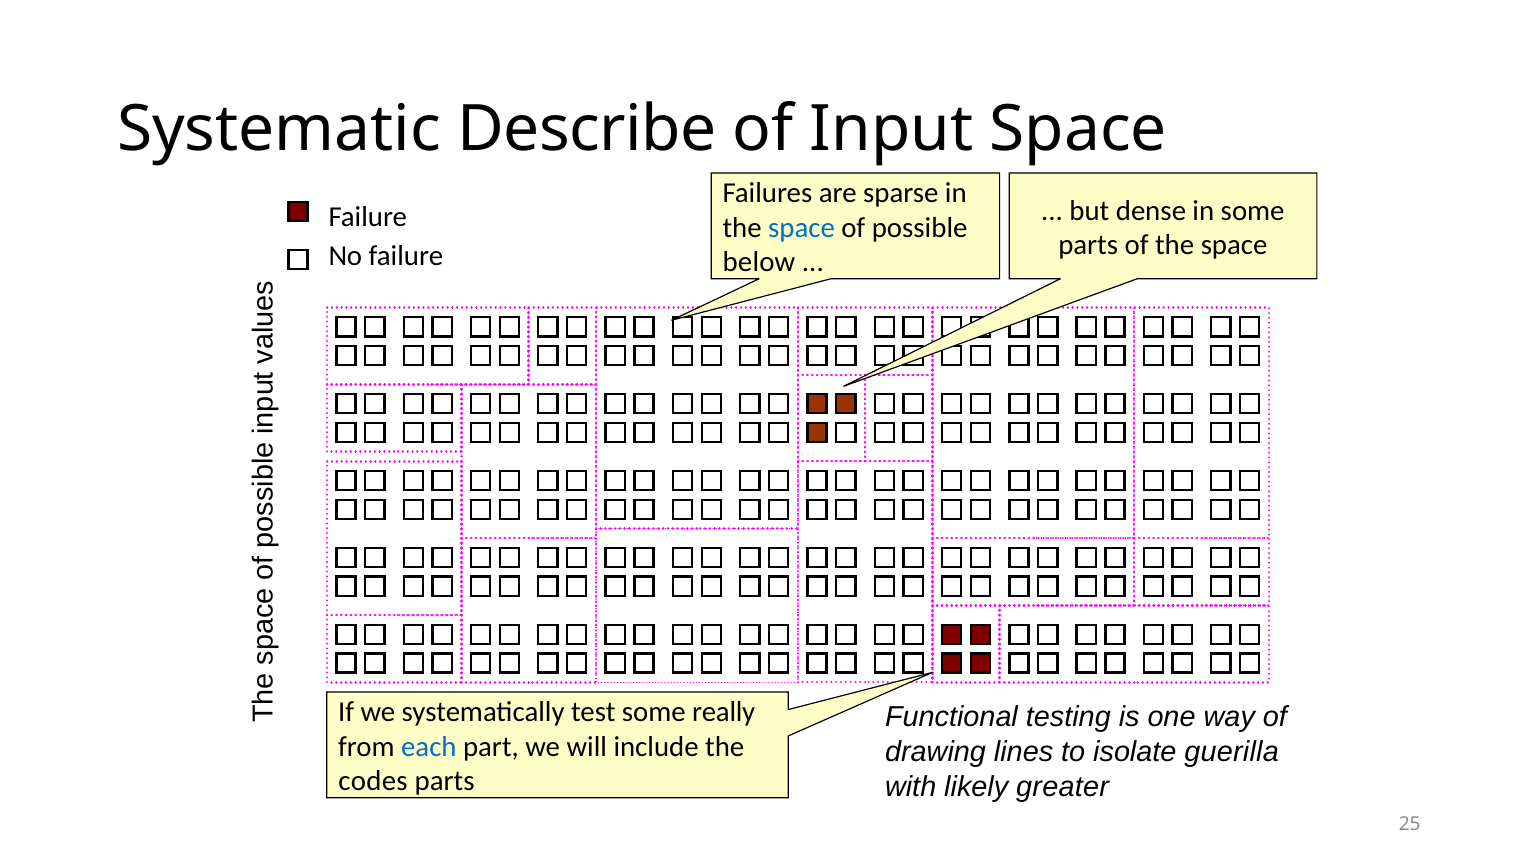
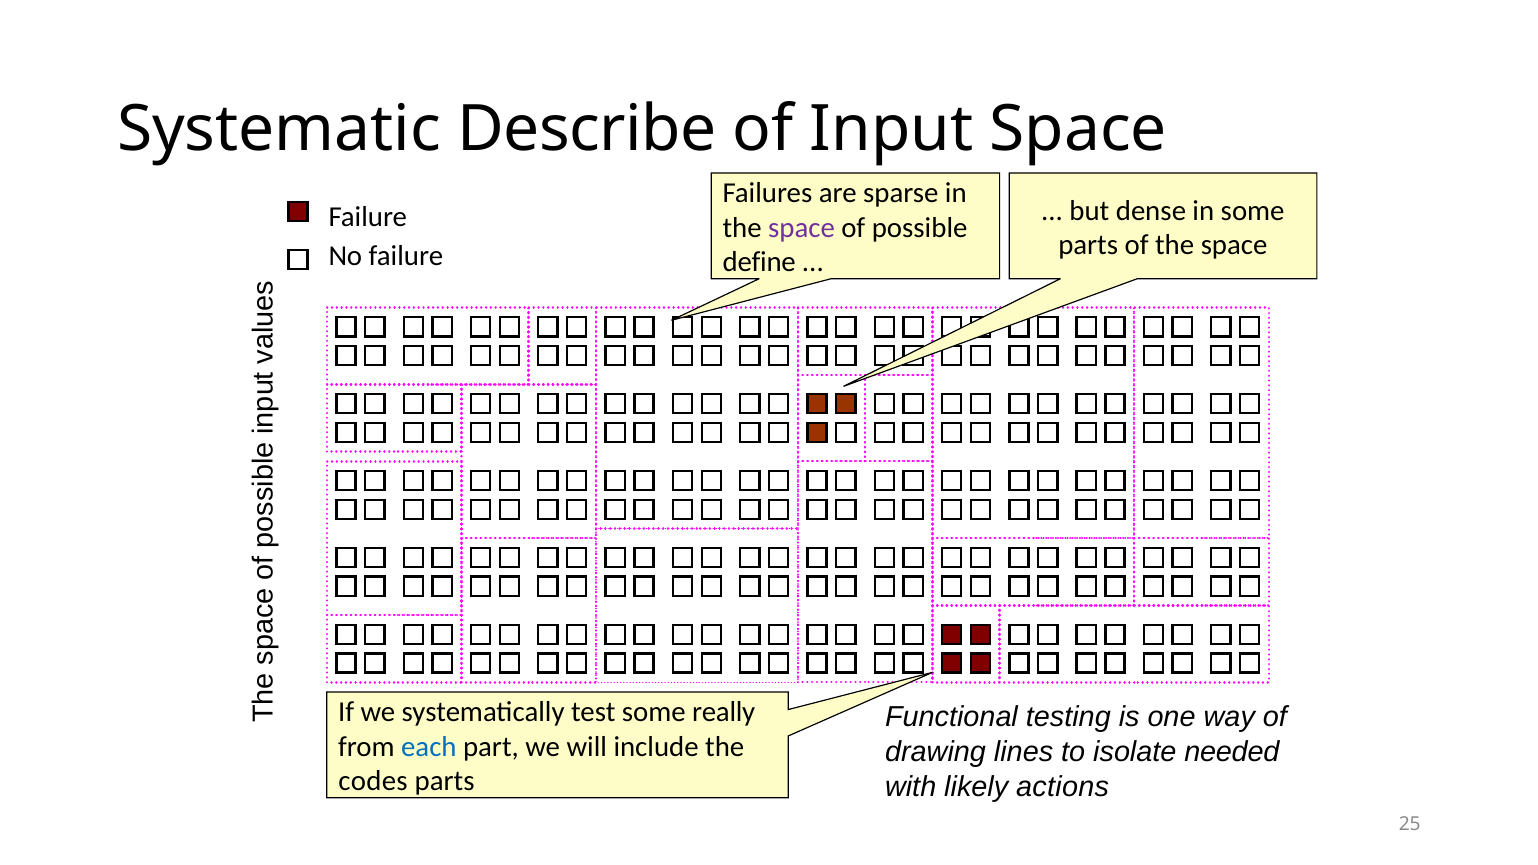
space colour: blue -> purple (801, 228)
below: below -> define (759, 262)
guerilla: guerilla -> needed (1232, 752)
greater: greater -> actions (1063, 787)
